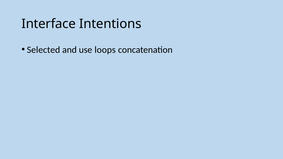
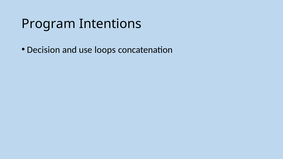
Interface: Interface -> Program (49, 24)
Selected: Selected -> Decision (43, 50)
